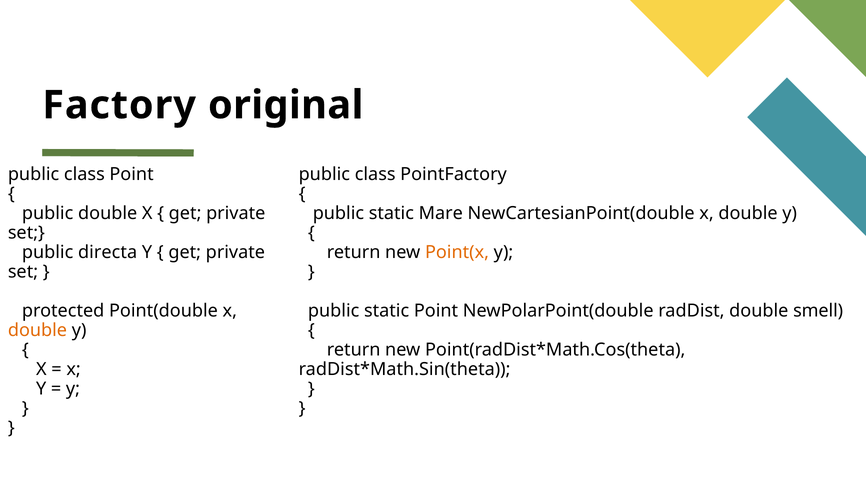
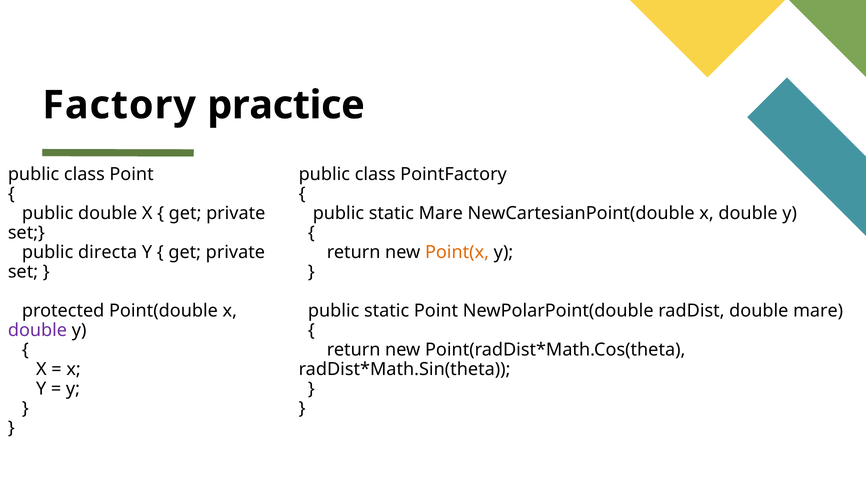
original: original -> practice (286, 105)
double smell: smell -> mare (818, 311)
double colour: orange -> purple (37, 330)
